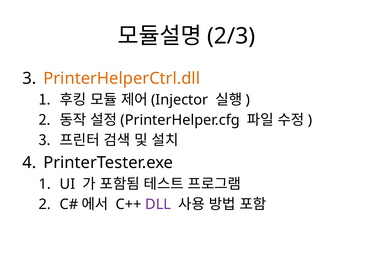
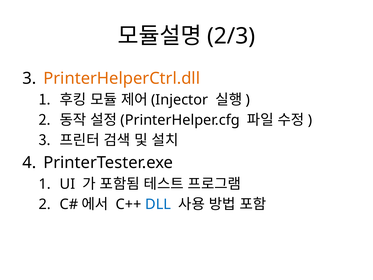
DLL colour: purple -> blue (158, 204)
